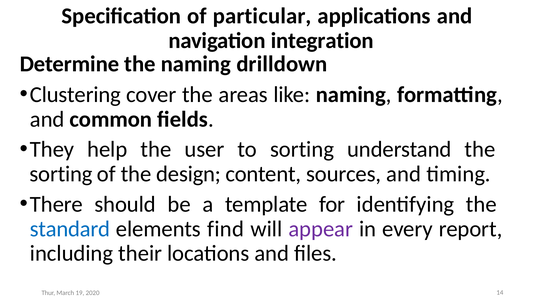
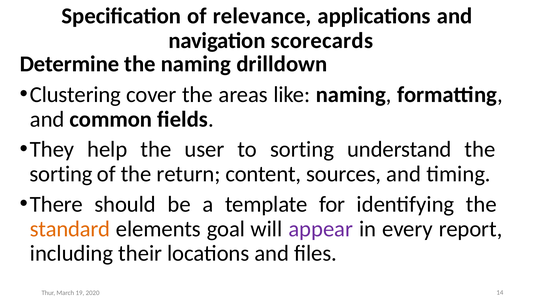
particular: particular -> relevance (262, 16)
integration: integration -> scorecards (322, 41)
design: design -> return (189, 174)
standard colour: blue -> orange (70, 229)
find: find -> goal (226, 229)
